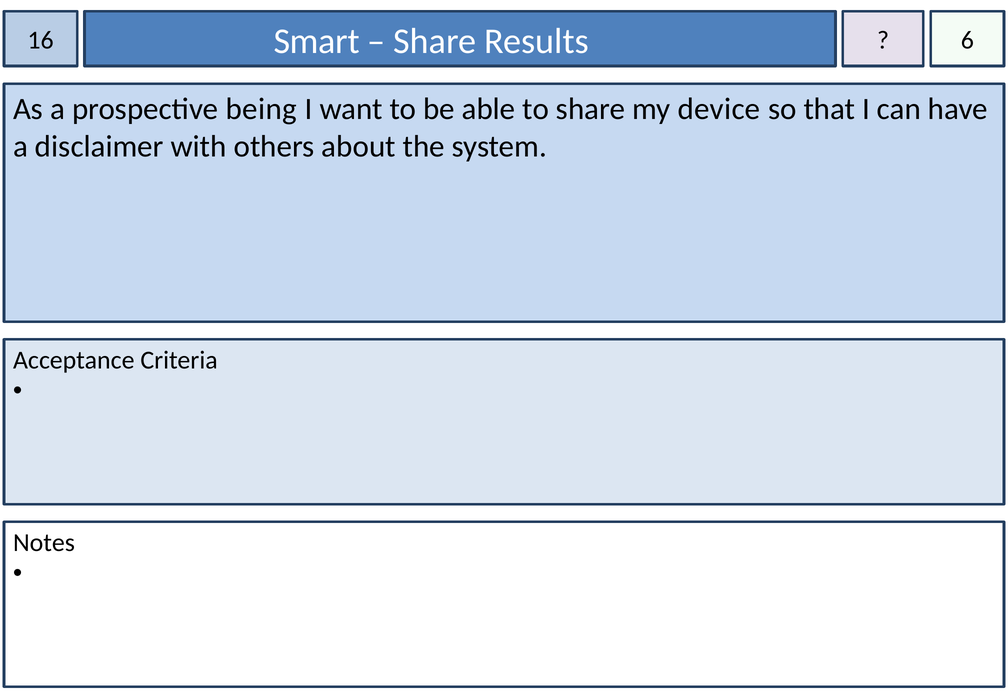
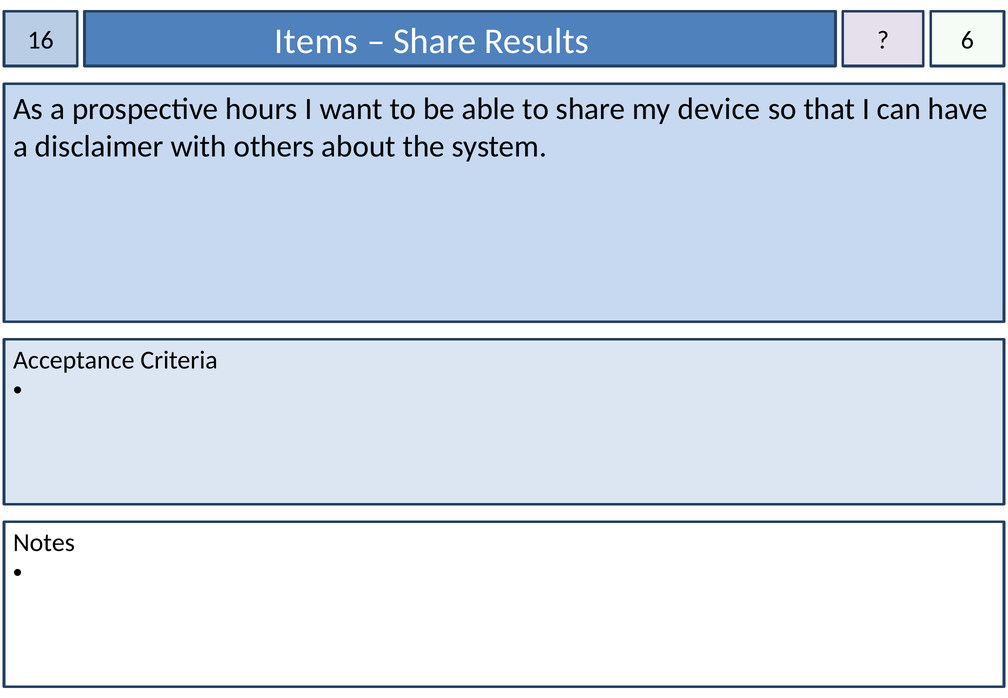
Smart: Smart -> Items (316, 41)
being: being -> hours (261, 109)
